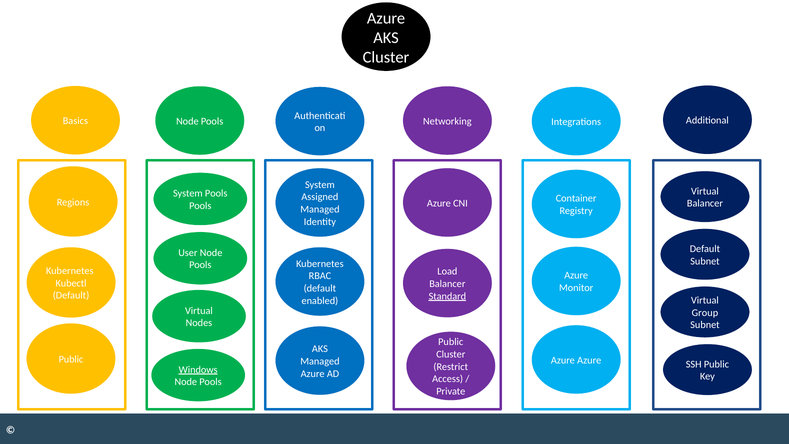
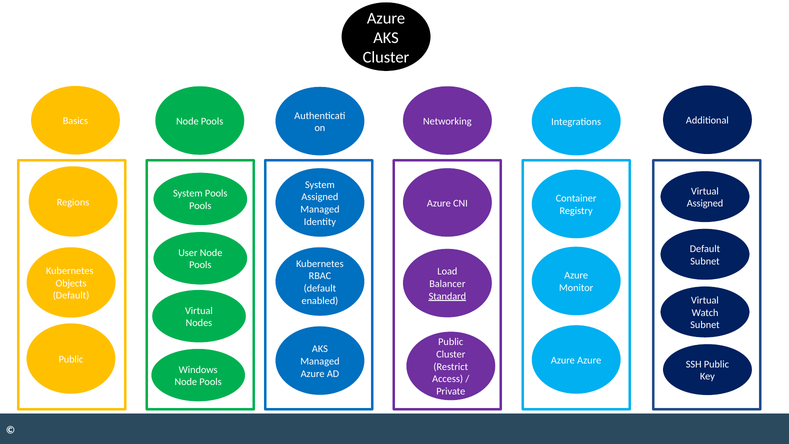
Balancer: Balancer -> Assigned (705, 203)
Kubectl: Kubectl -> Objects (71, 283)
Group: Group -> Watch (705, 313)
Windows underline: present -> none (198, 369)
